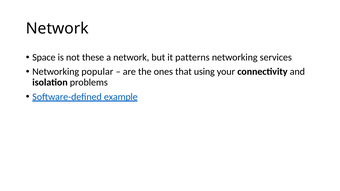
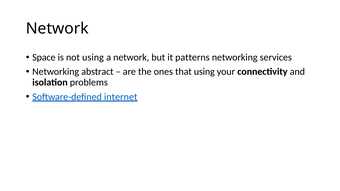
not these: these -> using (93, 57)
popular: popular -> abstract (97, 72)
example: example -> internet (121, 97)
